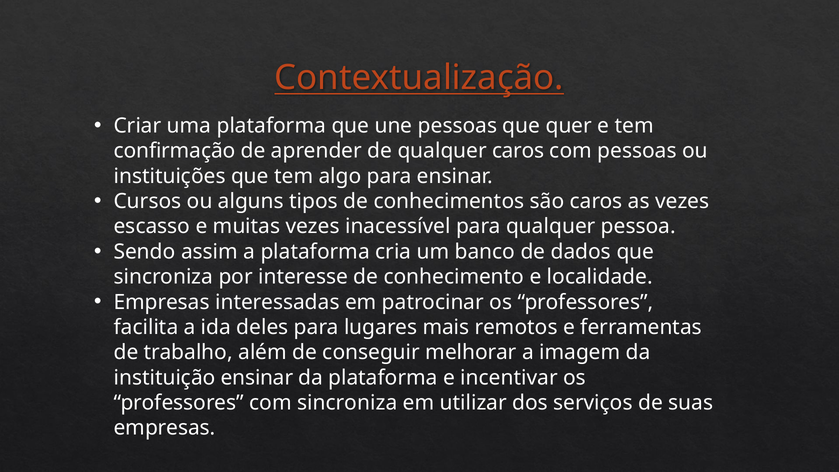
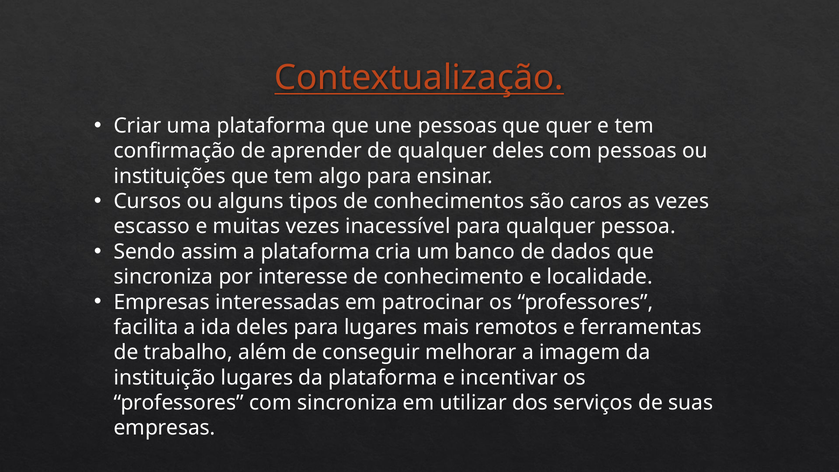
qualquer caros: caros -> deles (518, 151)
instituição ensinar: ensinar -> lugares (257, 378)
